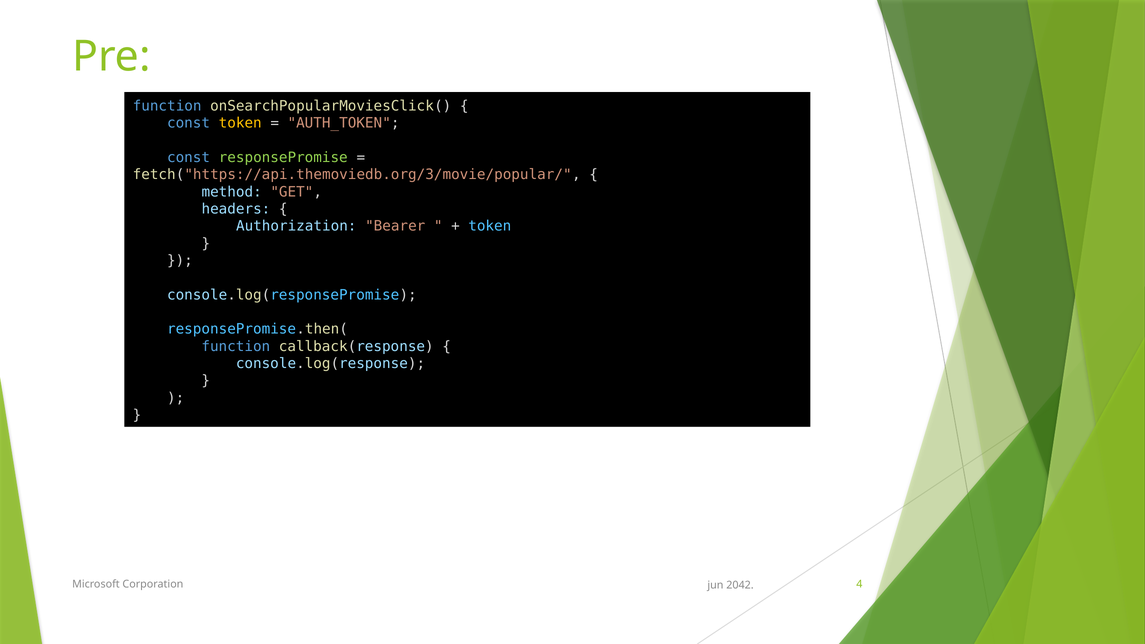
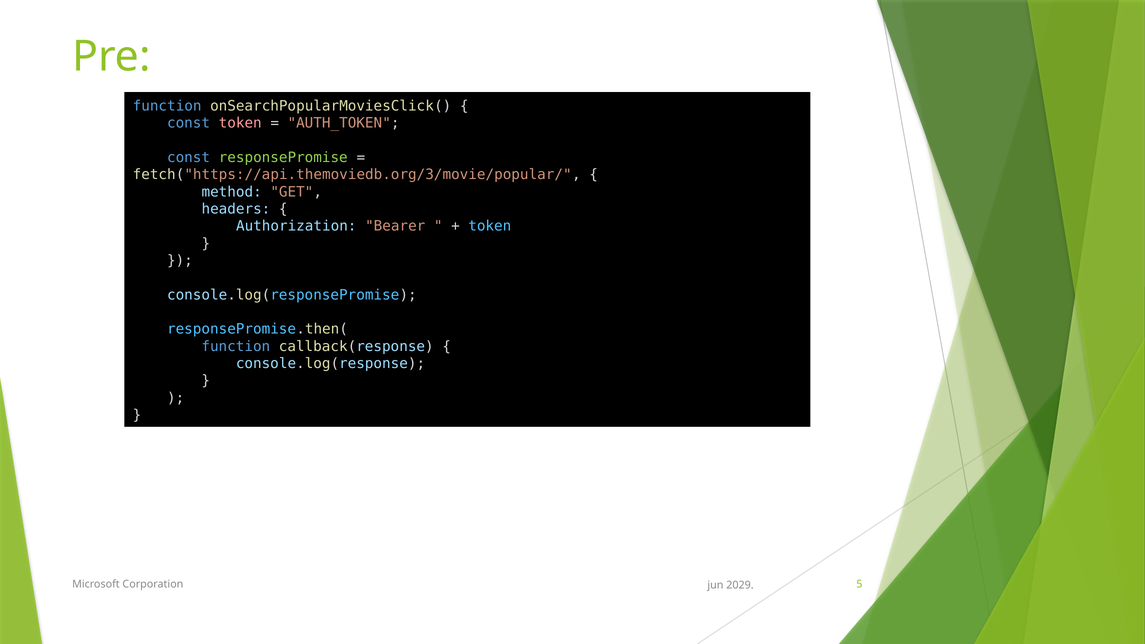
token colour: yellow -> pink (240, 123)
4: 4 -> 5 (859, 584)
2042: 2042 -> 2029 (740, 585)
